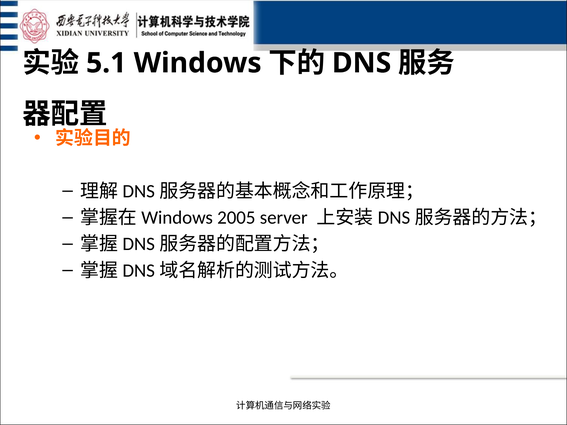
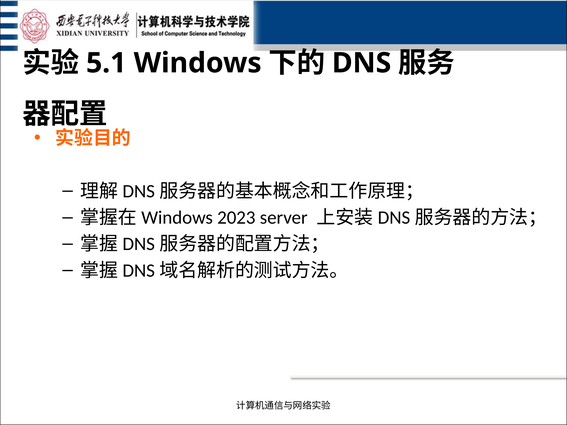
2005: 2005 -> 2023 (236, 218)
